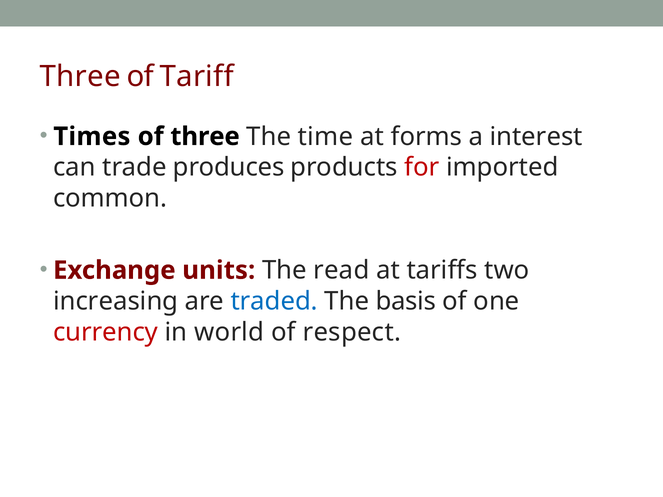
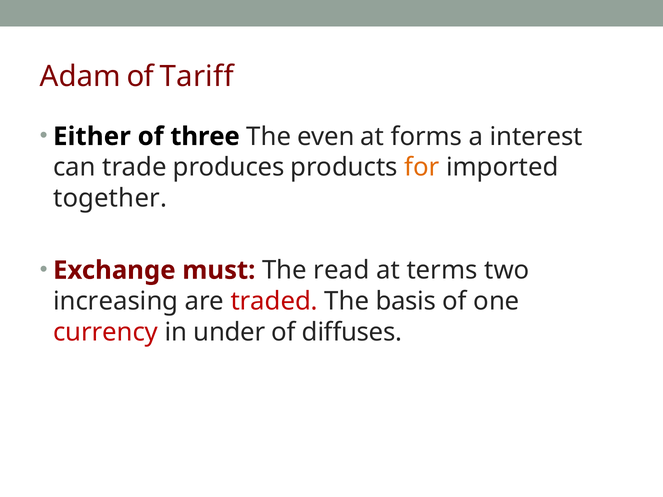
Three: Three -> Adam (80, 77)
Times: Times -> Either (92, 137)
time: time -> even (326, 137)
for colour: red -> orange (422, 167)
common: common -> together (110, 198)
units: units -> must (219, 270)
tariffs: tariffs -> terms (442, 270)
traded colour: blue -> red (274, 301)
world: world -> under (229, 332)
respect: respect -> diffuses (352, 332)
